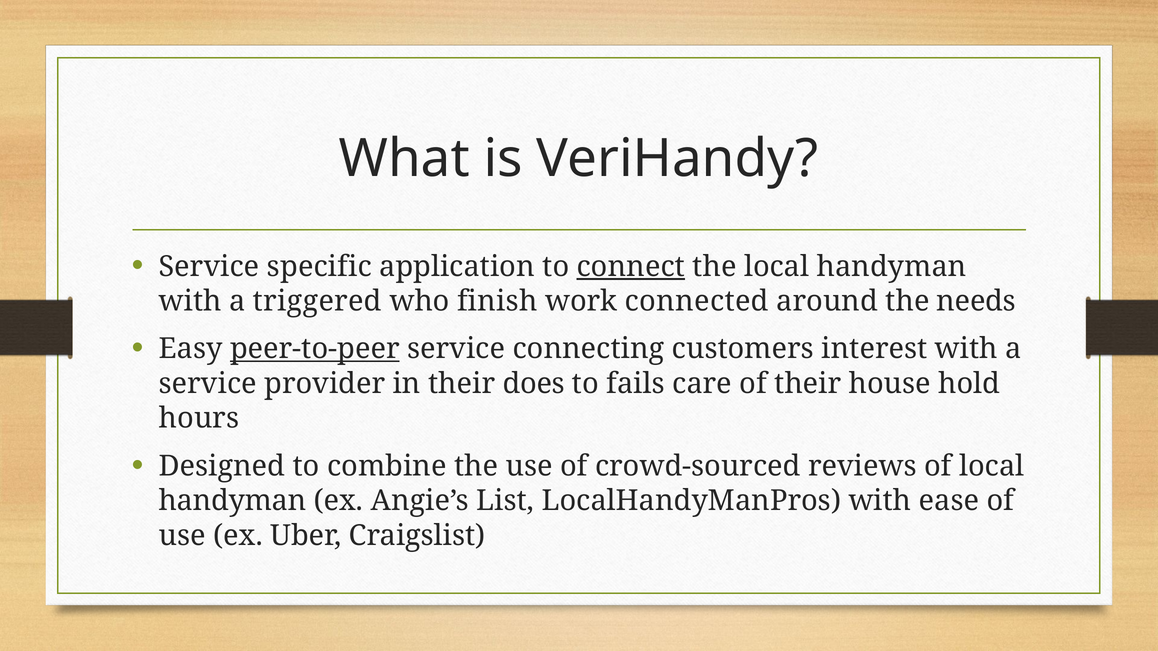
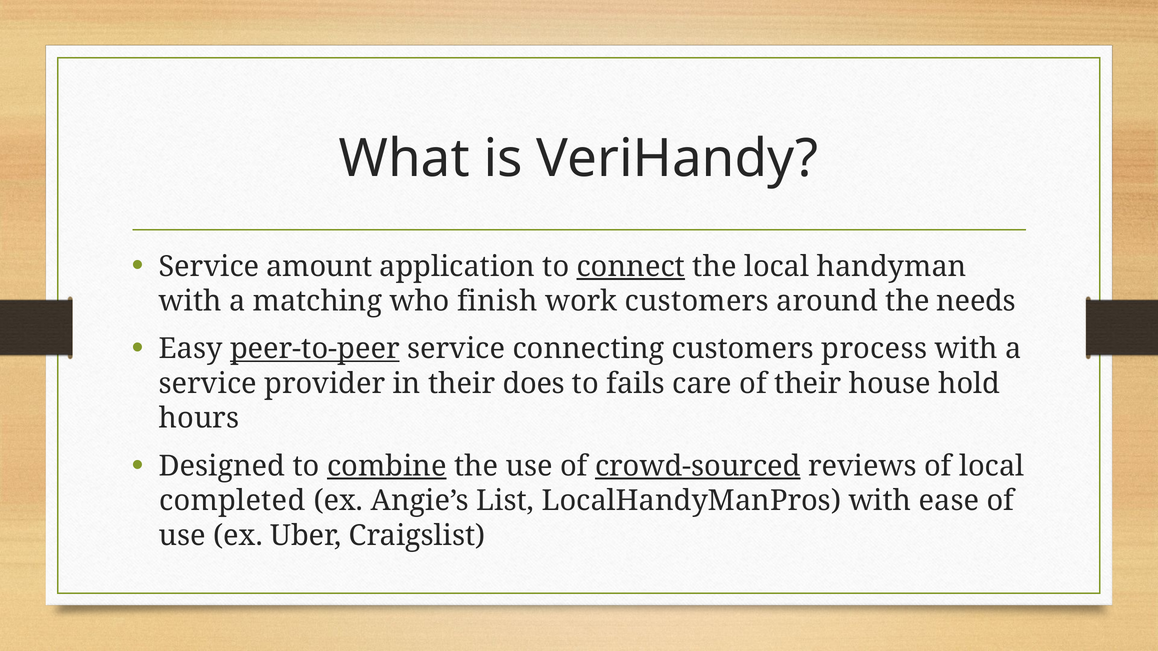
specific: specific -> amount (320, 267)
triggered: triggered -> matching (318, 301)
work connected: connected -> customers (697, 301)
interest: interest -> process (874, 349)
combine underline: none -> present (387, 466)
crowd-sourced underline: none -> present (698, 466)
handyman: handyman -> completed (232, 501)
